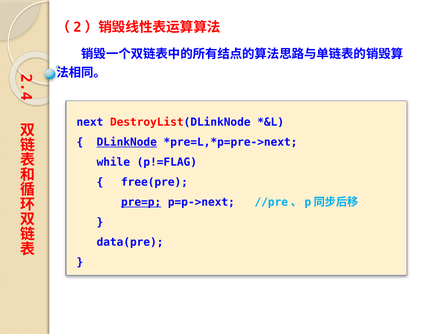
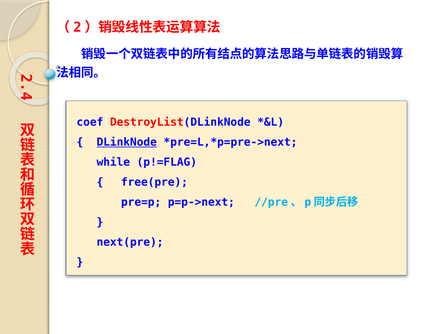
next: next -> coef (90, 122)
pre=p underline: present -> none (141, 202)
data(pre: data(pre -> next(pre (130, 242)
